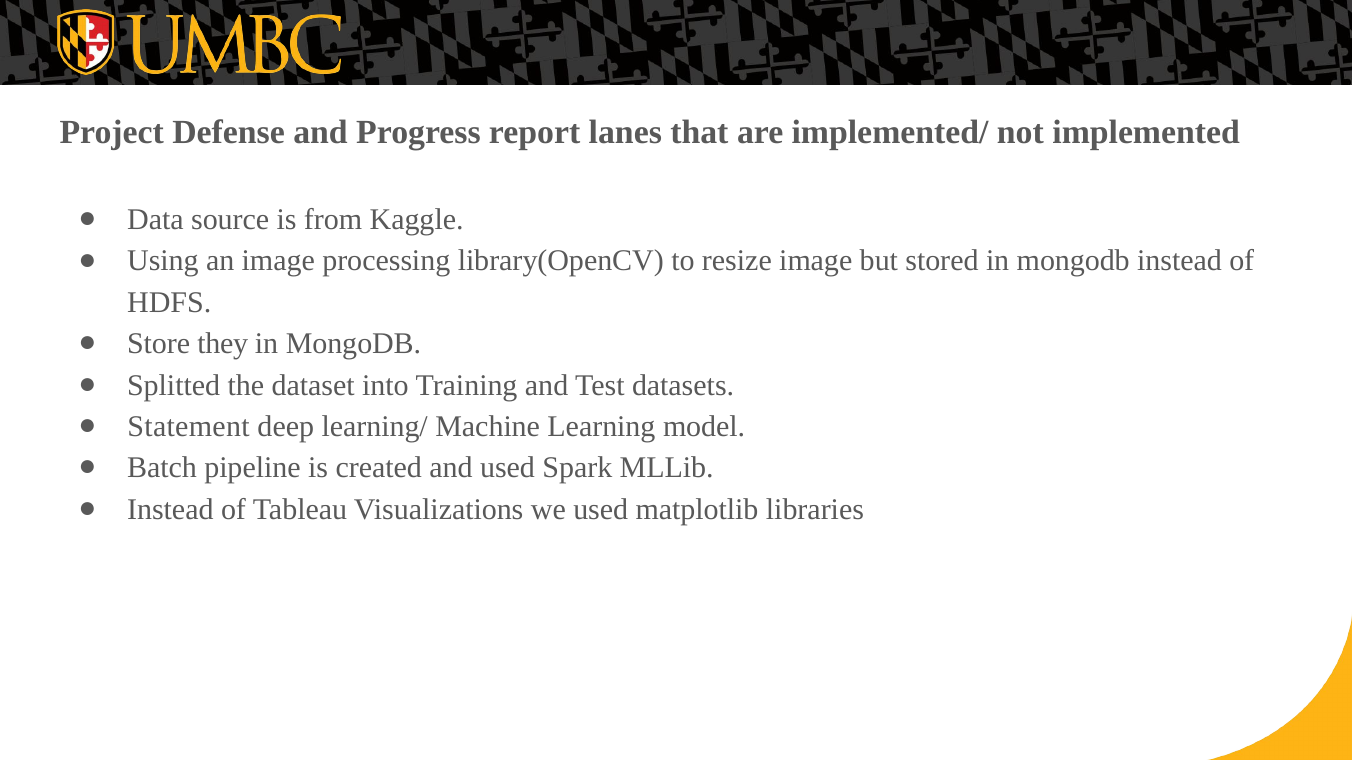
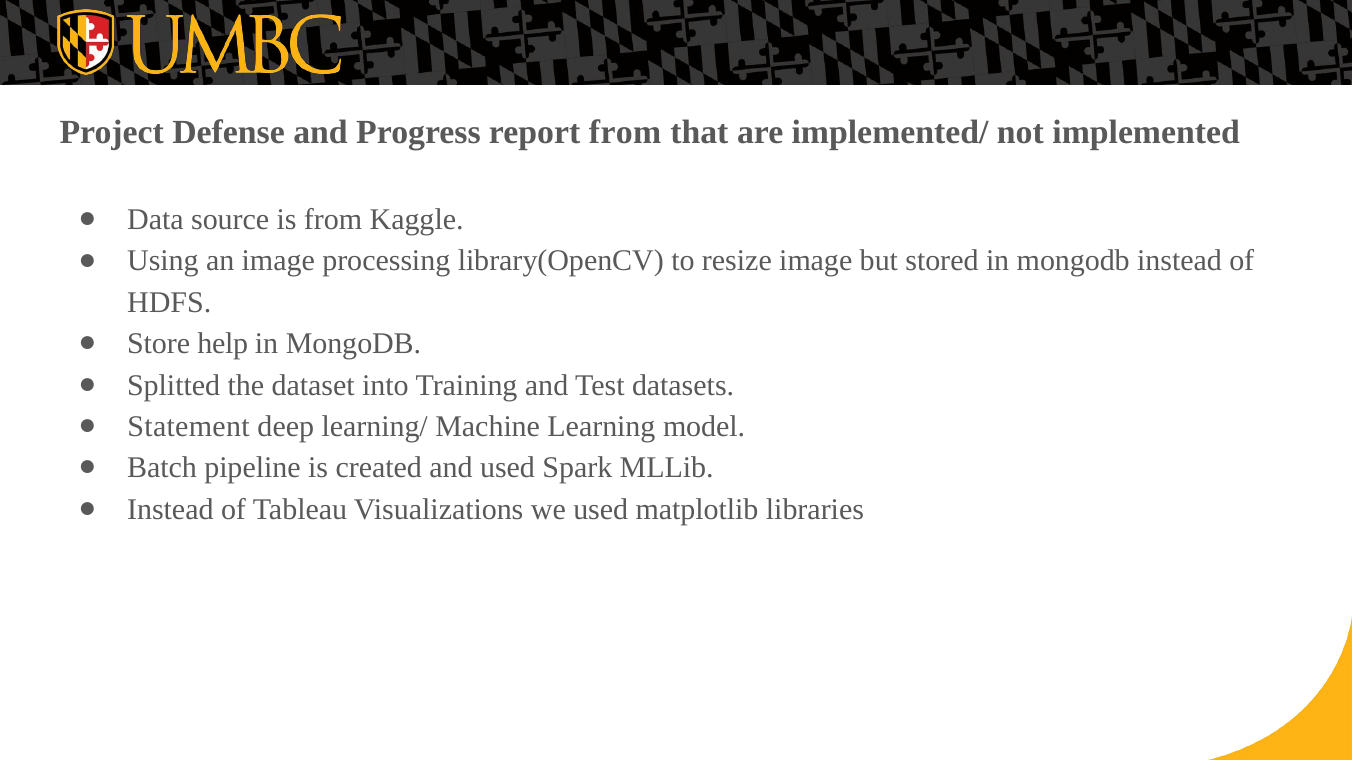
report lanes: lanes -> from (625, 132)
they: they -> help (223, 344)
